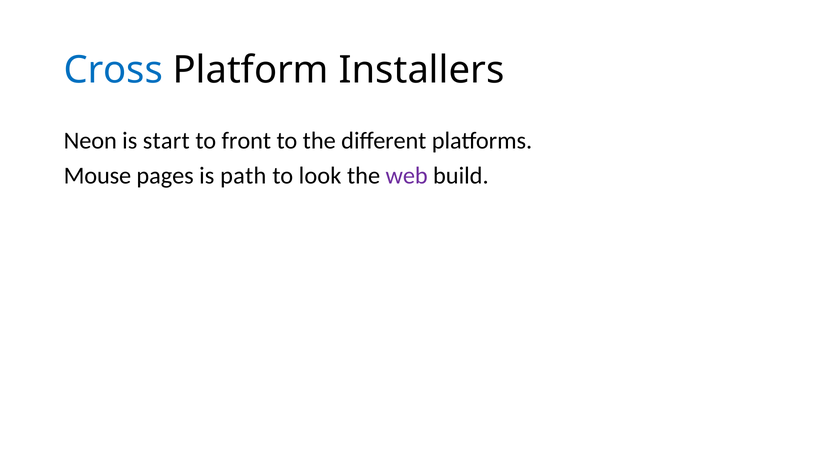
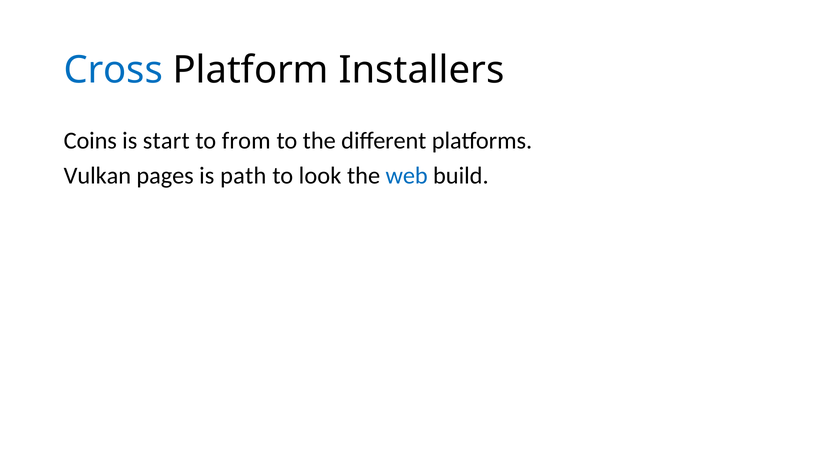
Neon: Neon -> Coins (90, 141)
front: front -> from (246, 141)
Mouse: Mouse -> Vulkan (97, 176)
web colour: purple -> blue (407, 176)
